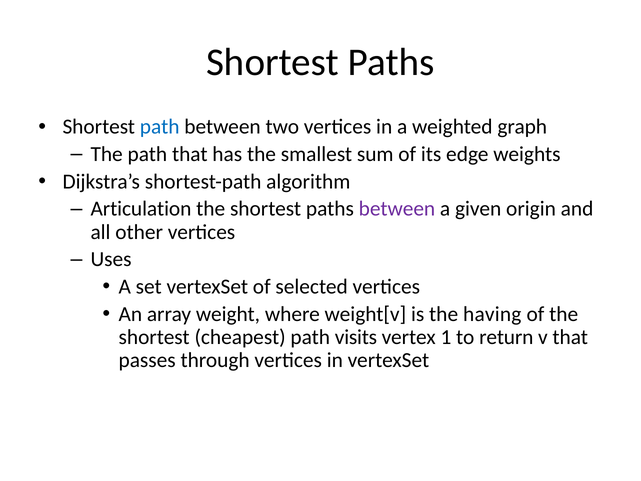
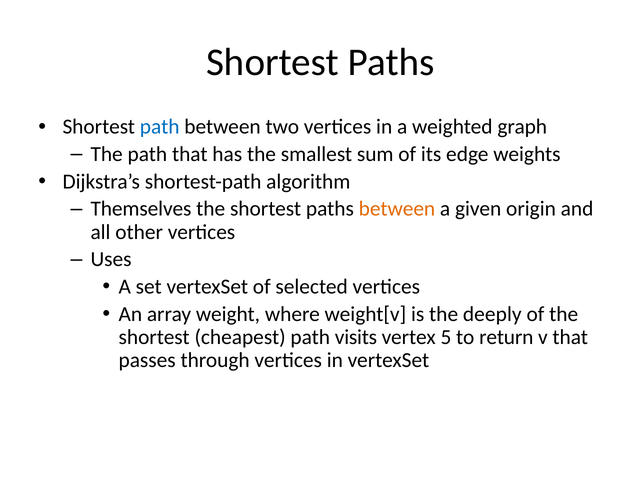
Articulation: Articulation -> Themselves (141, 209)
between colour: purple -> orange (397, 209)
having: having -> deeply (492, 314)
1: 1 -> 5 (446, 337)
